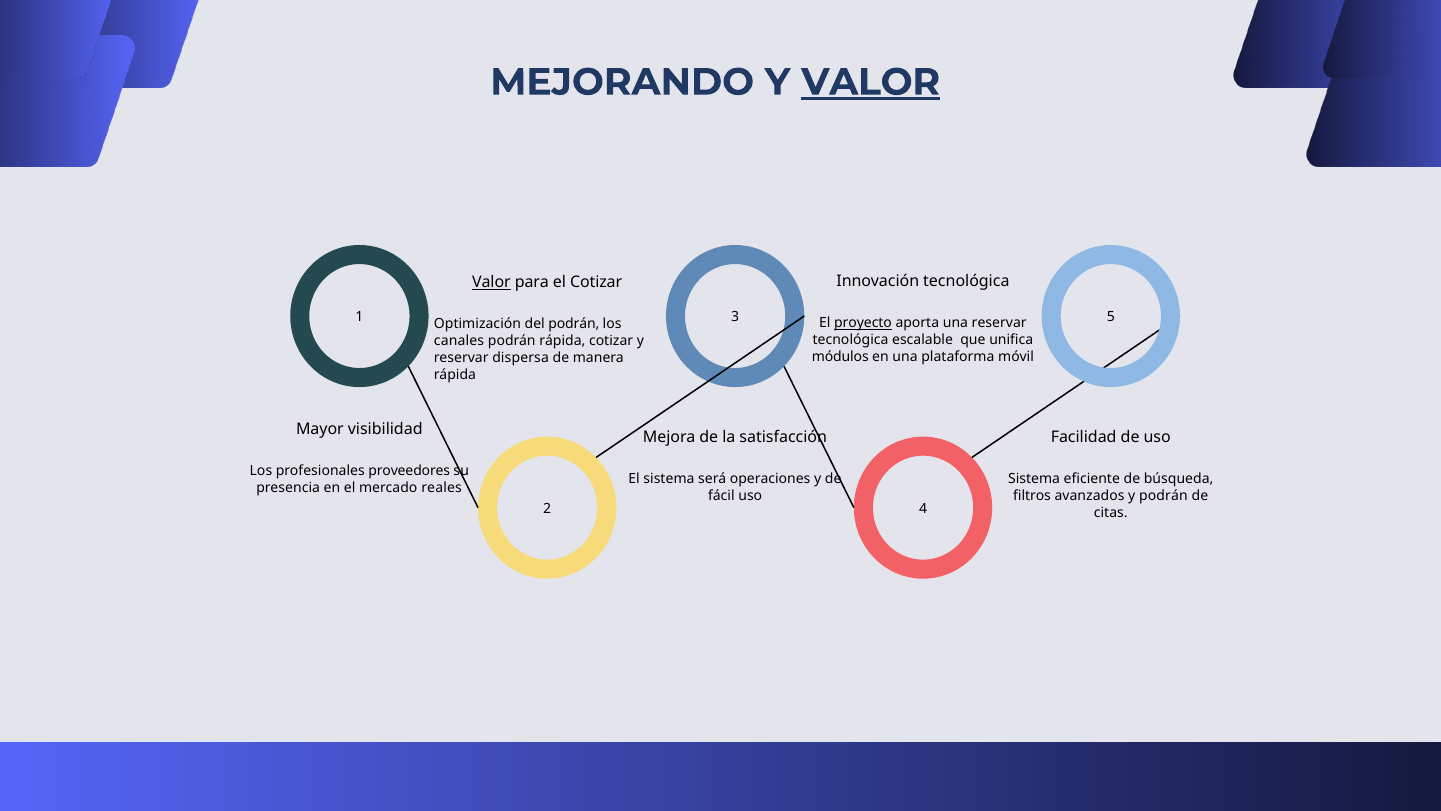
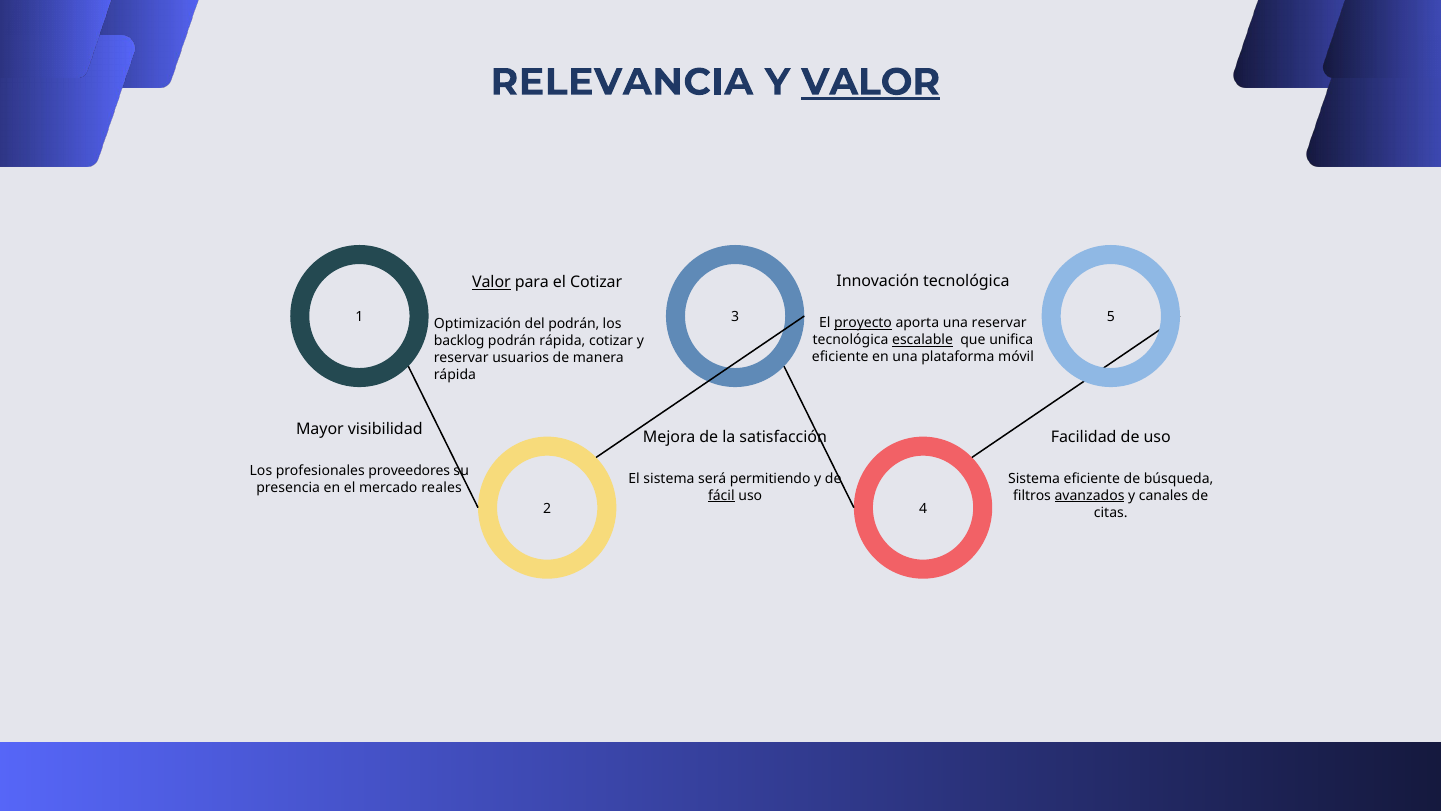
MEJORANDO: MEJORANDO -> RELEVANCIA (622, 82)
escalable underline: none -> present (923, 340)
canales: canales -> backlog (459, 341)
módulos: módulos -> eficiente (840, 357)
dispersa: dispersa -> usuarios (521, 358)
operaciones: operaciones -> permitiendo (770, 479)
fácil underline: none -> present (721, 496)
avanzados underline: none -> present (1090, 496)
y podrán: podrán -> canales (1163, 496)
